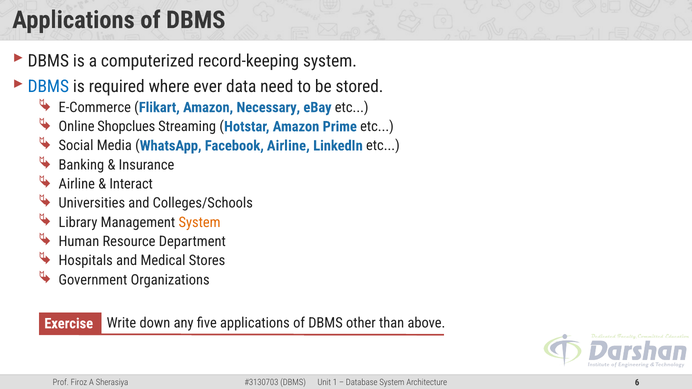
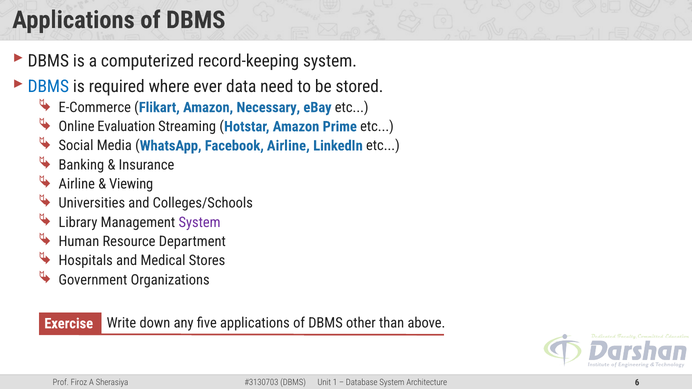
Shopclues: Shopclues -> Evaluation (126, 127)
Interact: Interact -> Viewing (131, 184)
System colour: orange -> purple (200, 222)
